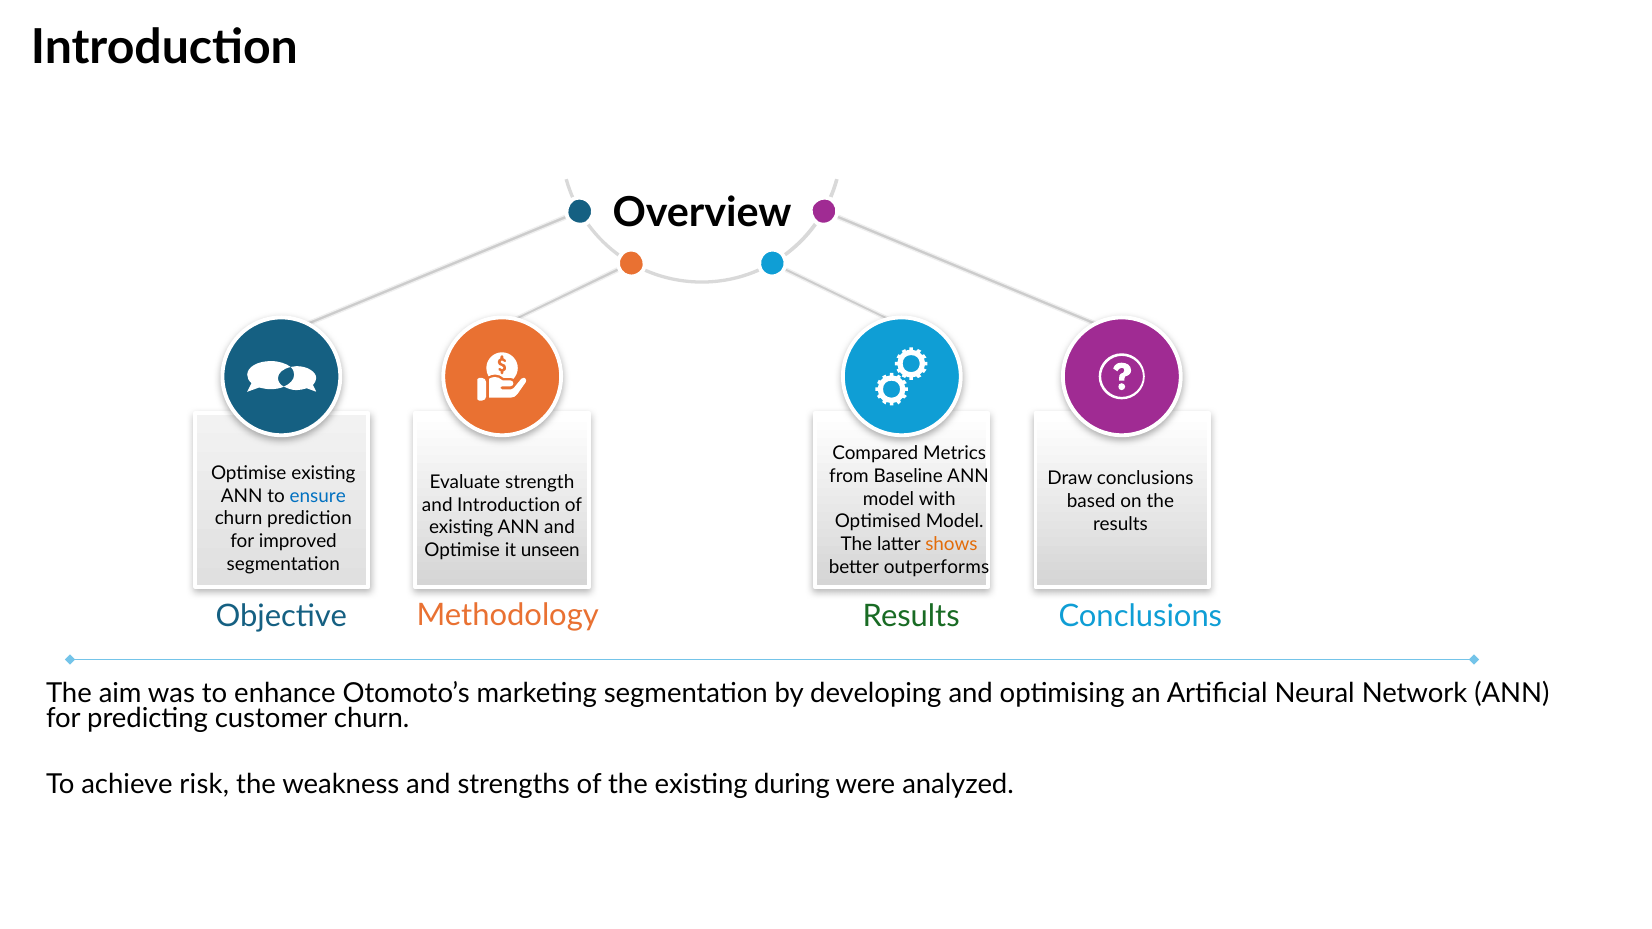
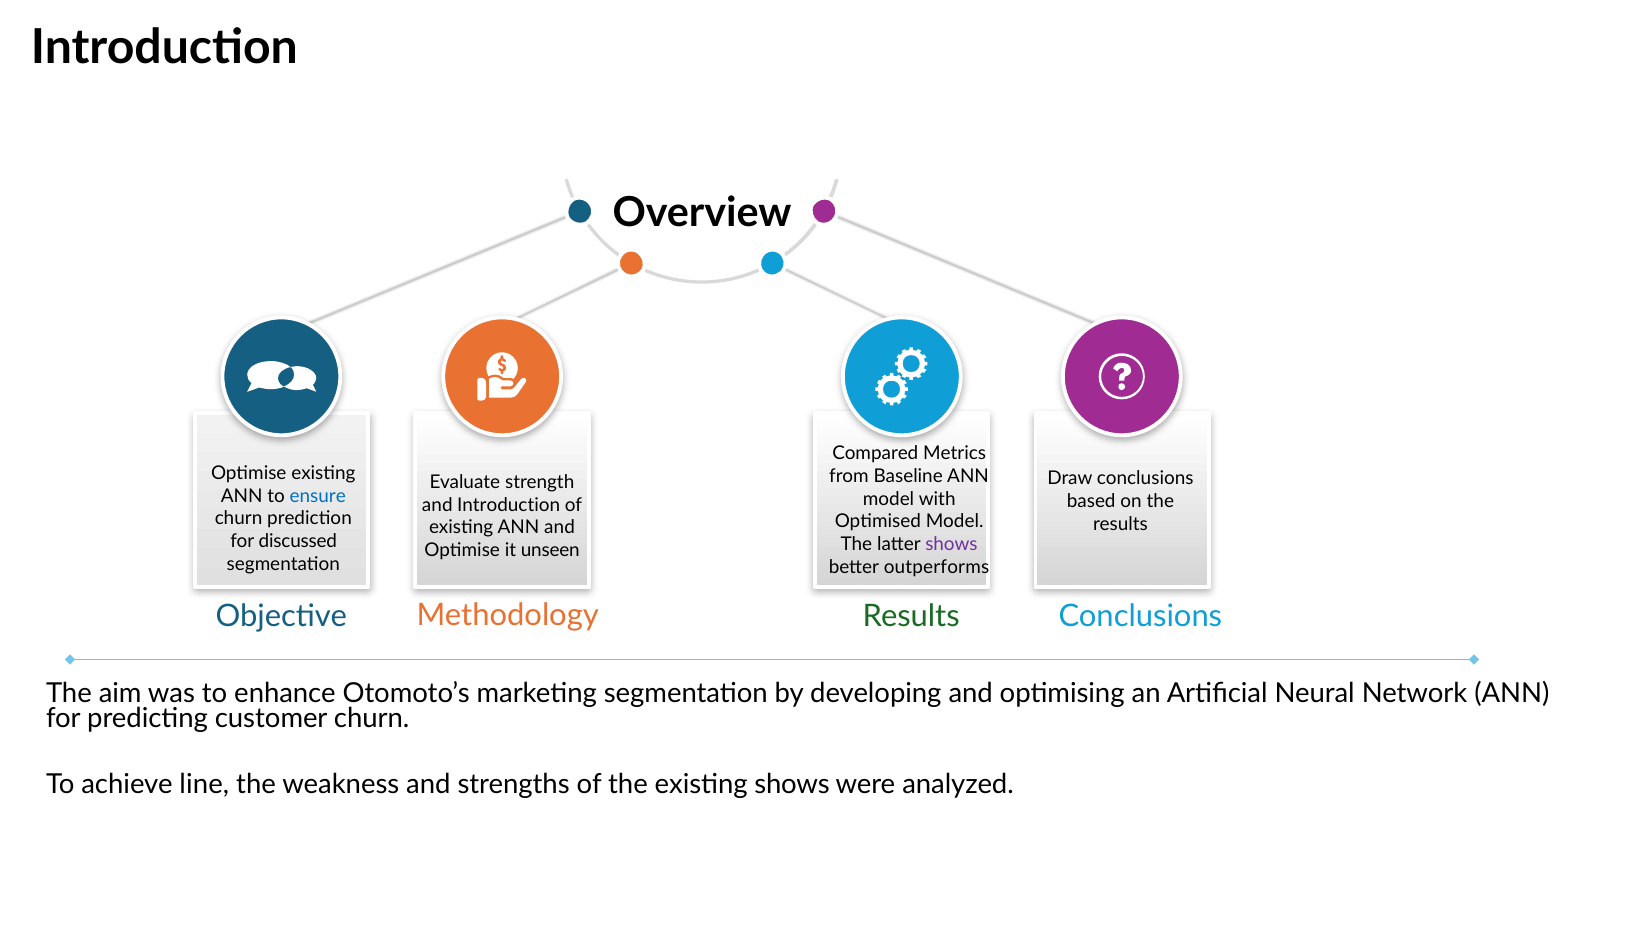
improved: improved -> discussed (298, 541)
shows colour: orange -> purple (951, 544)
risk: risk -> line (204, 785)
existing during: during -> shows (792, 785)
